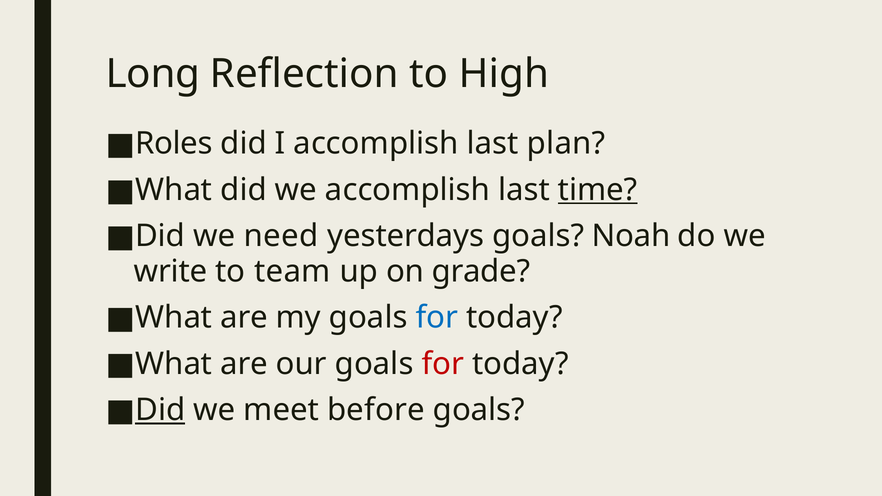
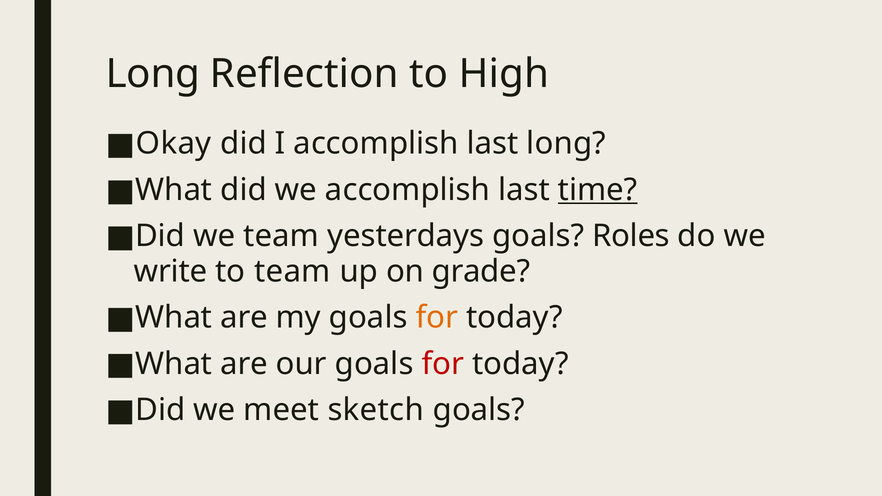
Roles: Roles -> Okay (174, 144)
last plan: plan -> long (566, 144)
we need: need -> team (281, 236)
Noah: Noah -> Roles (631, 236)
for colour: blue -> orange (437, 318)
Did underline: present -> none (160, 410)
before: before -> sketch (376, 410)
